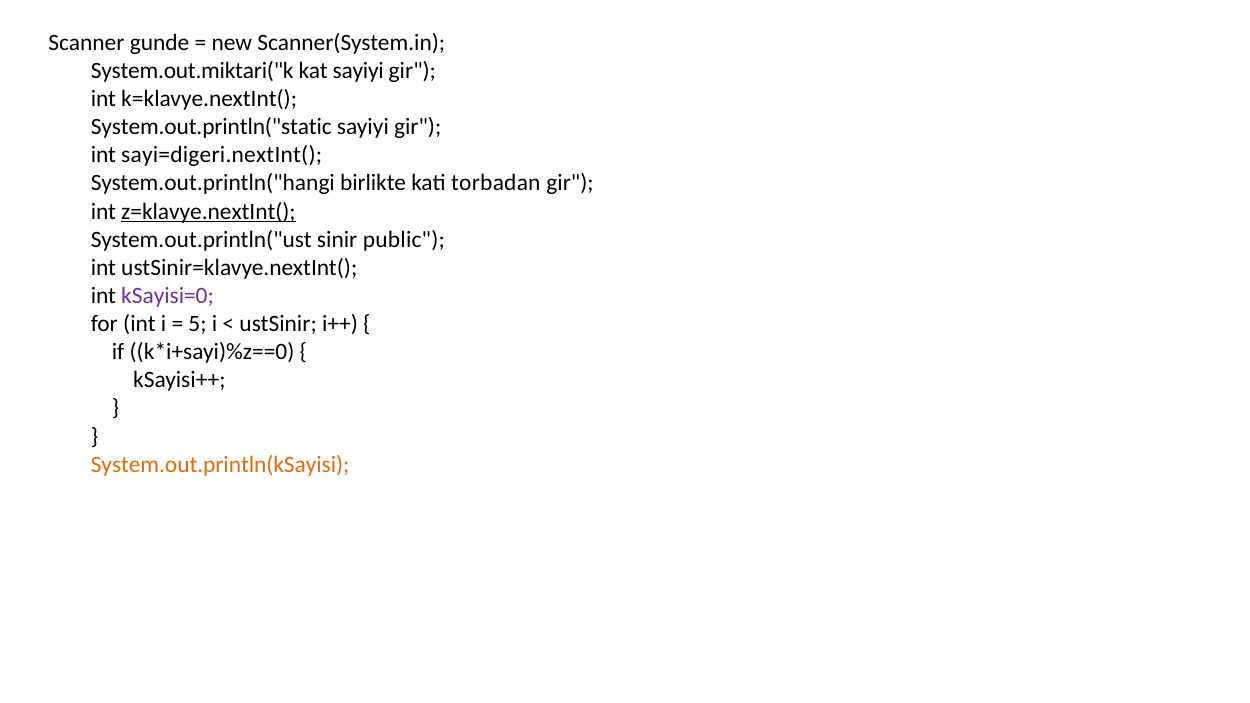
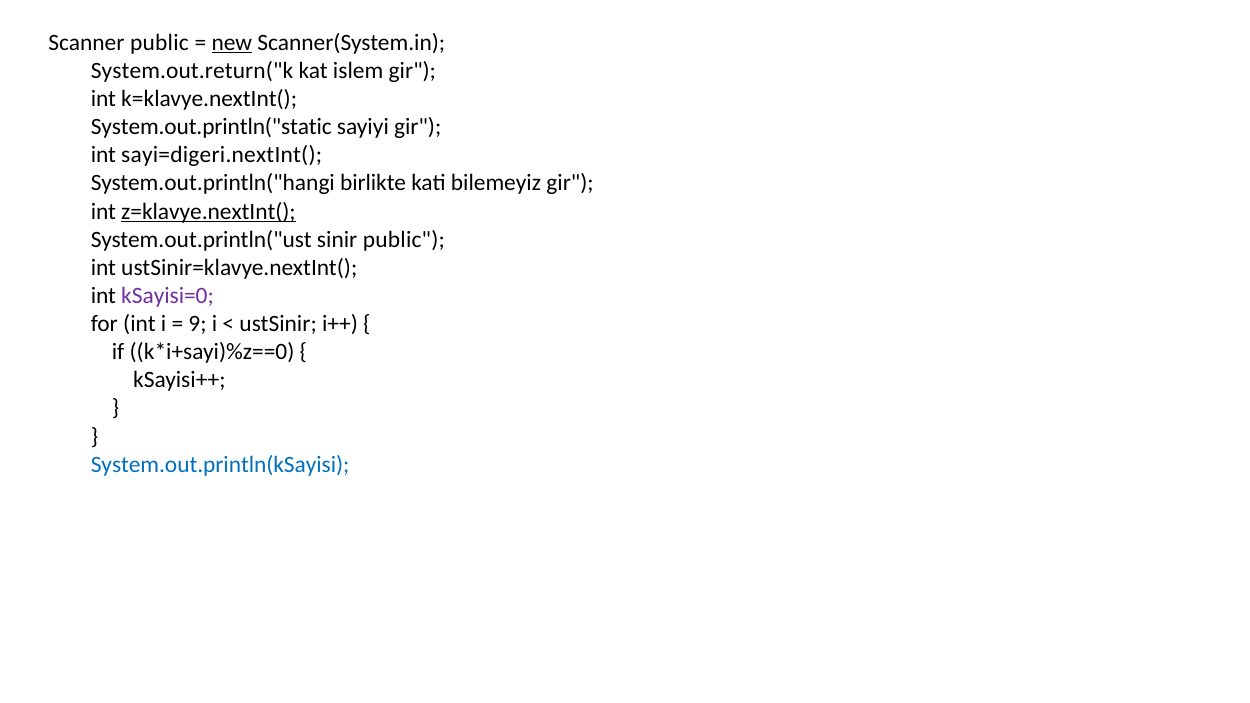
Scanner gunde: gunde -> public (159, 43)
new underline: none -> present (232, 43)
System.out.miktari("k: System.out.miktari("k -> System.out.return("k (192, 71)
kat sayiyi: sayiyi -> islem (358, 71)
torbadan: torbadan -> bilemeyiz (496, 183)
5: 5 -> 9 (198, 324)
System.out.println(kSayisi colour: orange -> blue (220, 464)
